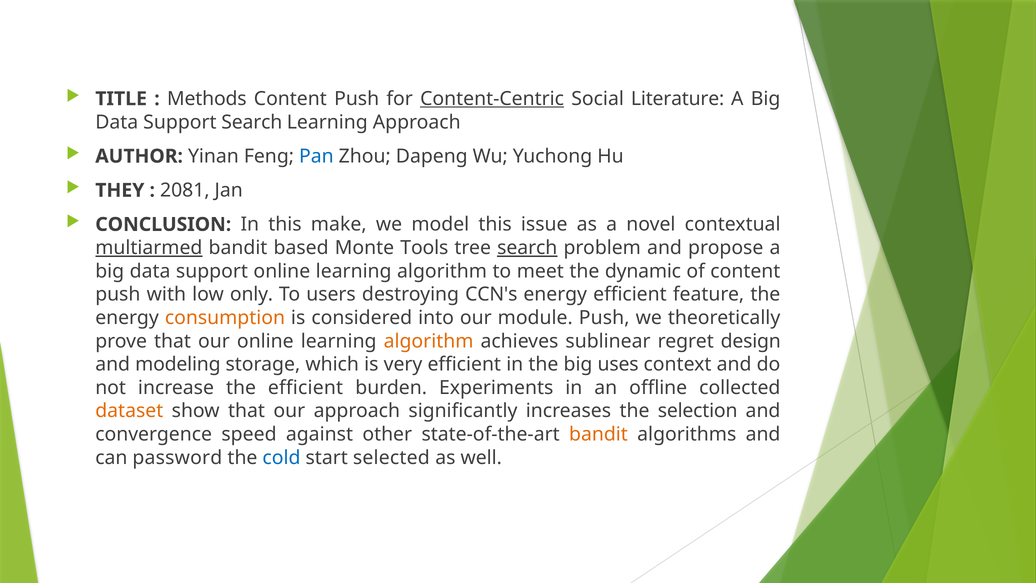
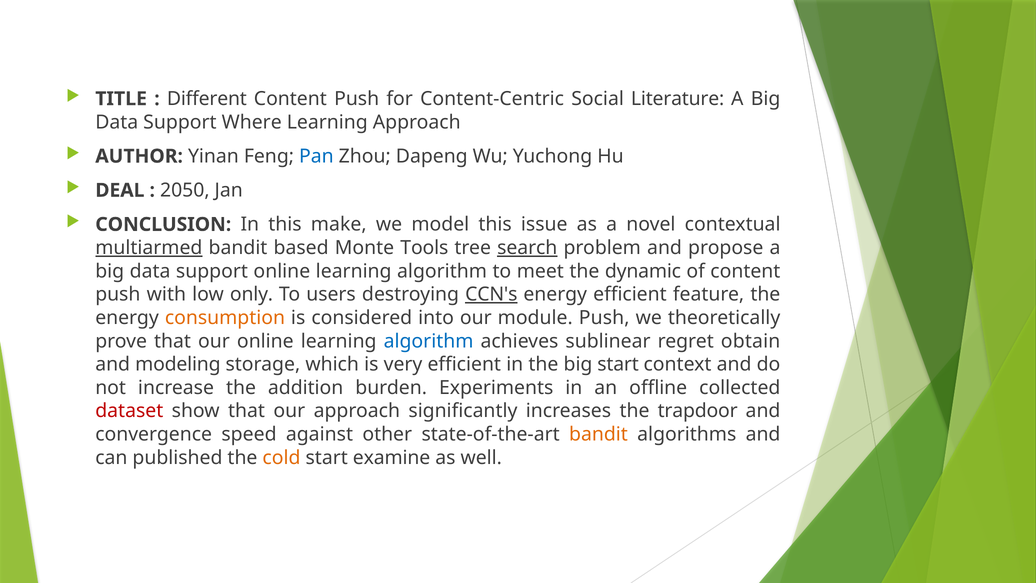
Methods: Methods -> Different (207, 99)
Content-Centric underline: present -> none (492, 99)
Support Search: Search -> Where (252, 122)
THEY: THEY -> DEAL (120, 190)
2081: 2081 -> 2050 (185, 190)
CCN's underline: none -> present (491, 294)
algorithm colour: orange -> blue (429, 341)
design: design -> obtain (751, 341)
big uses: uses -> start (618, 364)
the efficient: efficient -> addition (306, 388)
dataset colour: orange -> red (129, 411)
selection: selection -> trapdoor (698, 411)
password: password -> published (177, 457)
cold colour: blue -> orange (281, 457)
selected: selected -> examine (392, 457)
